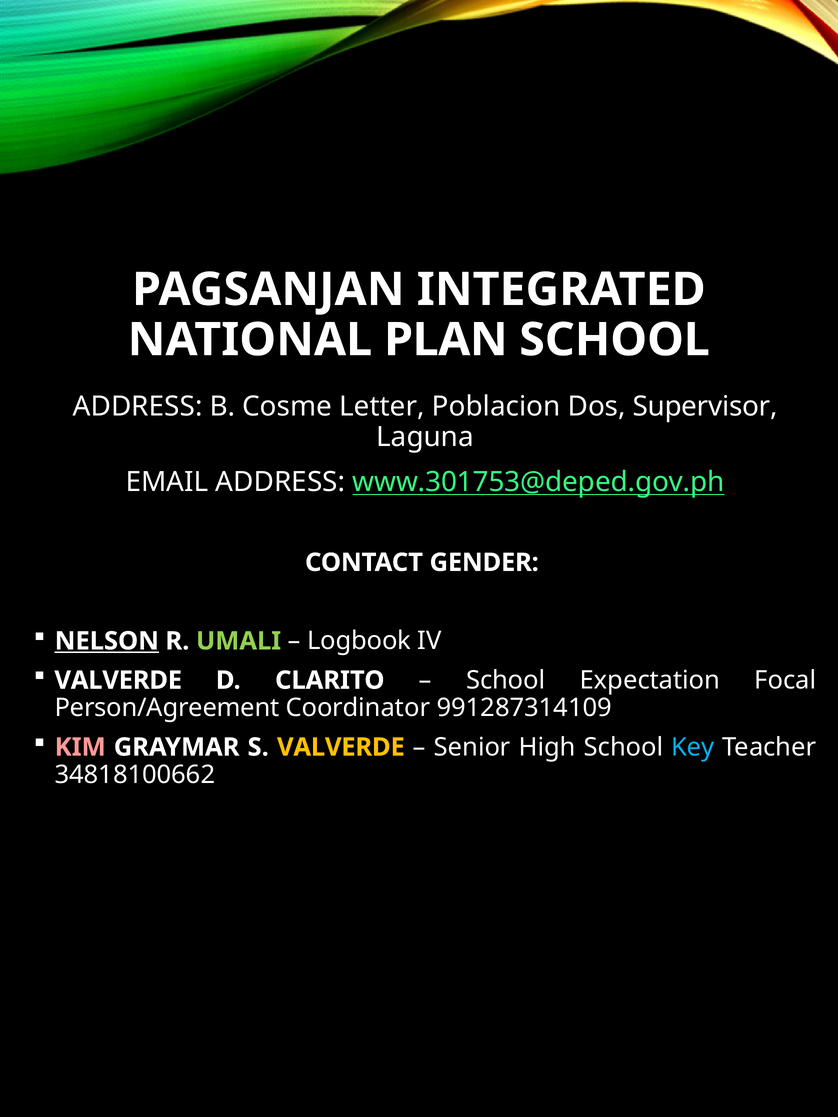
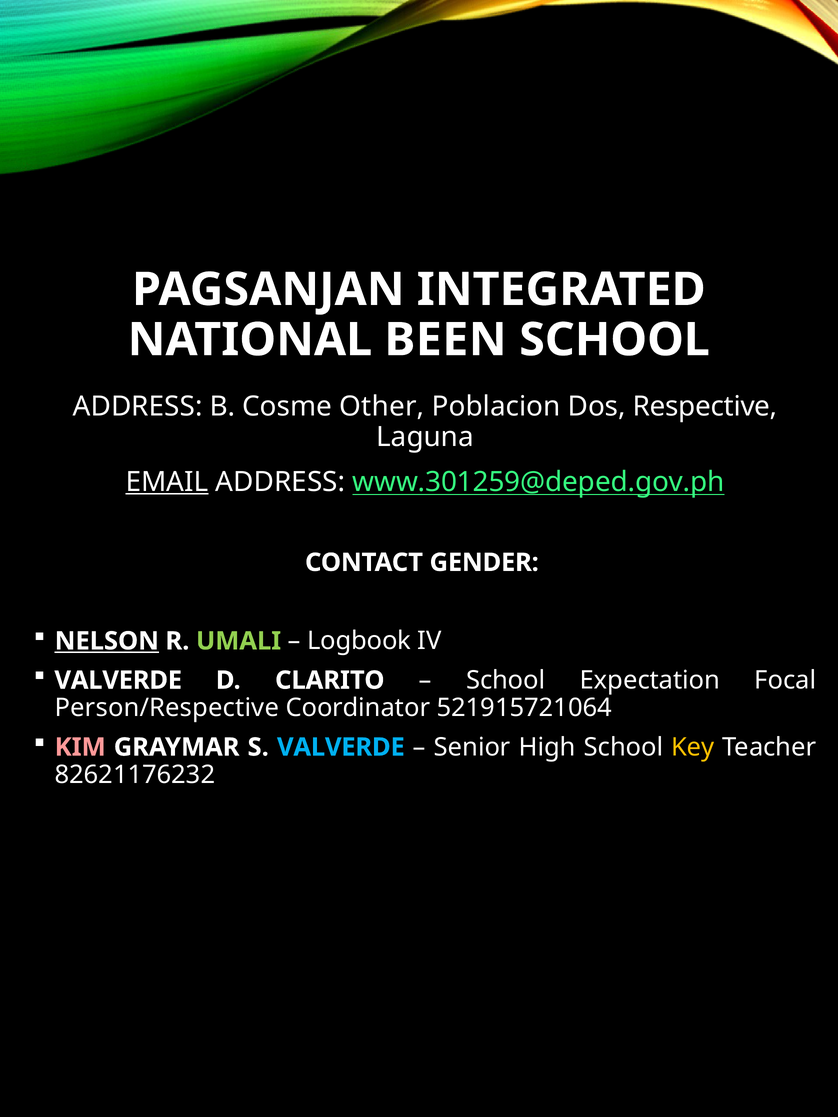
PLAN: PLAN -> BEEN (445, 340)
Letter: Letter -> Other (382, 407)
Supervisor: Supervisor -> Respective (705, 407)
EMAIL underline: none -> present (167, 482)
www.301753@deped.gov.ph: www.301753@deped.gov.ph -> www.301259@deped.gov.ph (539, 482)
Person/Agreement: Person/Agreement -> Person/Respective (167, 708)
991287314109: 991287314109 -> 521915721064 (524, 708)
VALVERDE colour: yellow -> light blue (341, 747)
Key colour: light blue -> yellow (693, 747)
34818100662: 34818100662 -> 82621176232 (135, 775)
